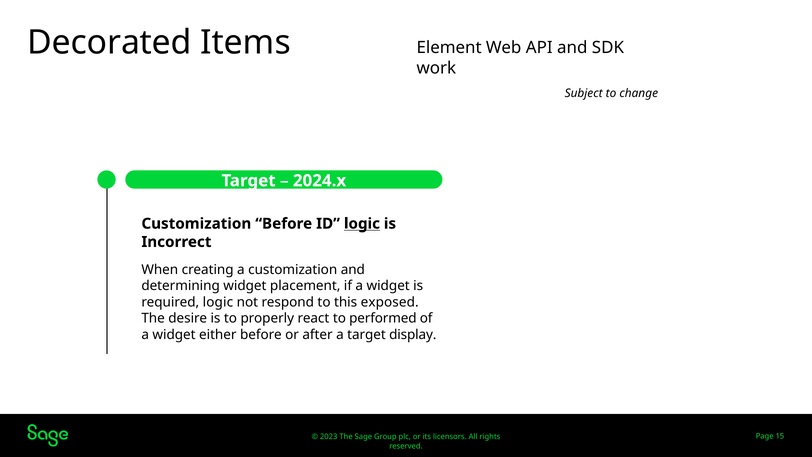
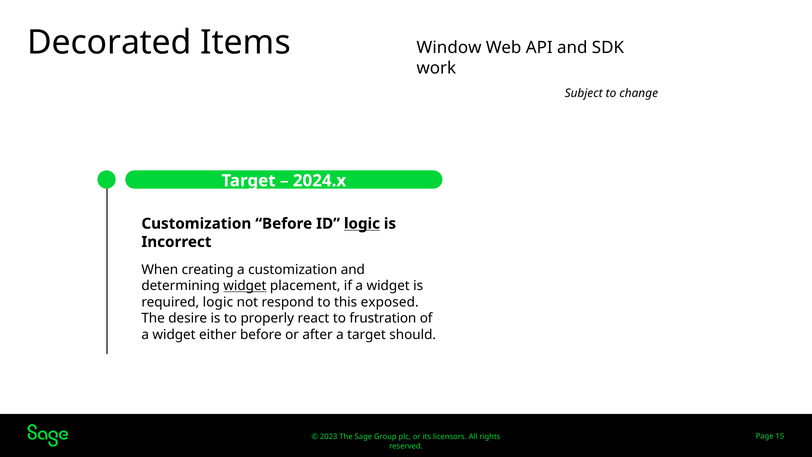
Element: Element -> Window (449, 48)
widget underline: none -> present (245, 286)
performed: performed -> frustration (383, 318)
display: display -> should (413, 335)
